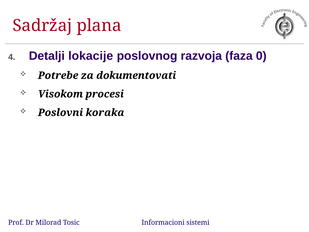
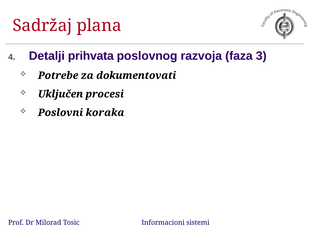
lokacije: lokacije -> prihvata (91, 56)
0: 0 -> 3 (261, 56)
Visokom: Visokom -> Uključen (60, 94)
